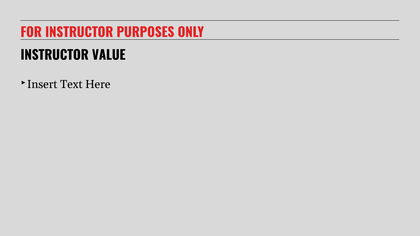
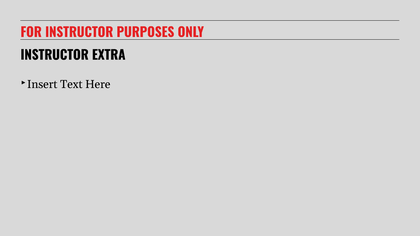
VALUE: VALUE -> EXTRA (109, 55)
